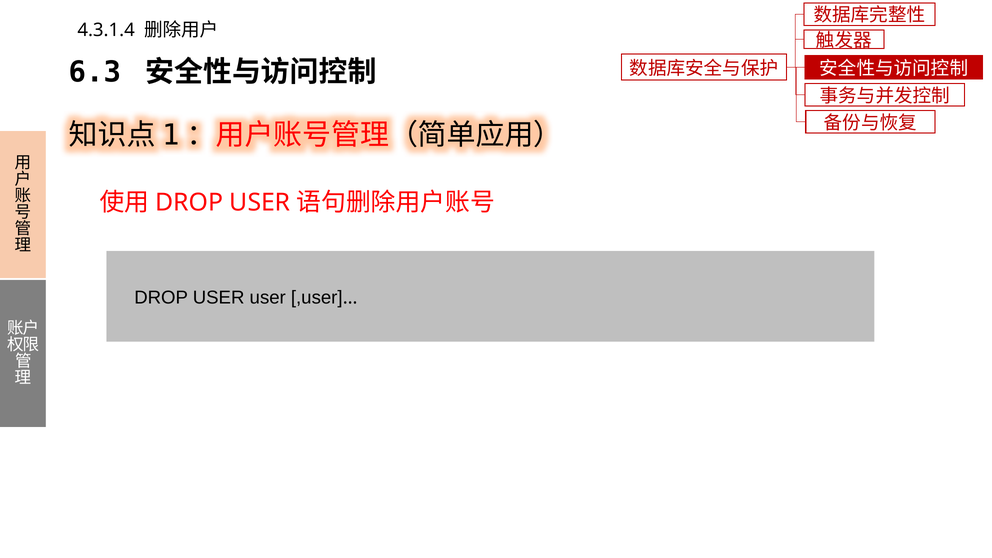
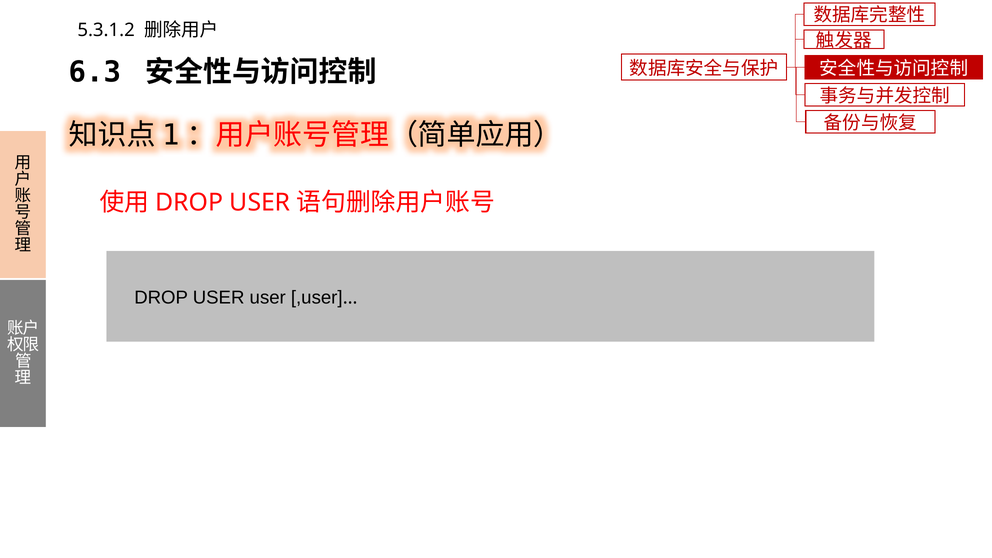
4.3.1.4: 4.3.1.4 -> 5.3.1.2 (106, 30)
